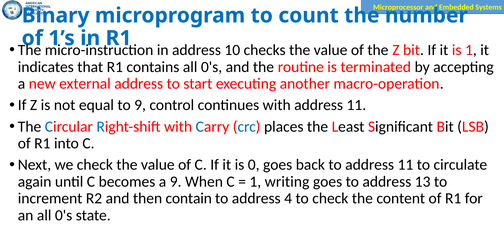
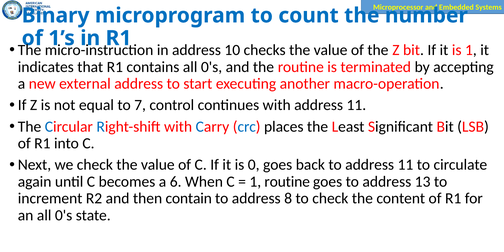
to 9: 9 -> 7 (140, 105)
a 9: 9 -> 6 (176, 182)
1 writing: writing -> routine (287, 182)
4: 4 -> 8 (288, 198)
